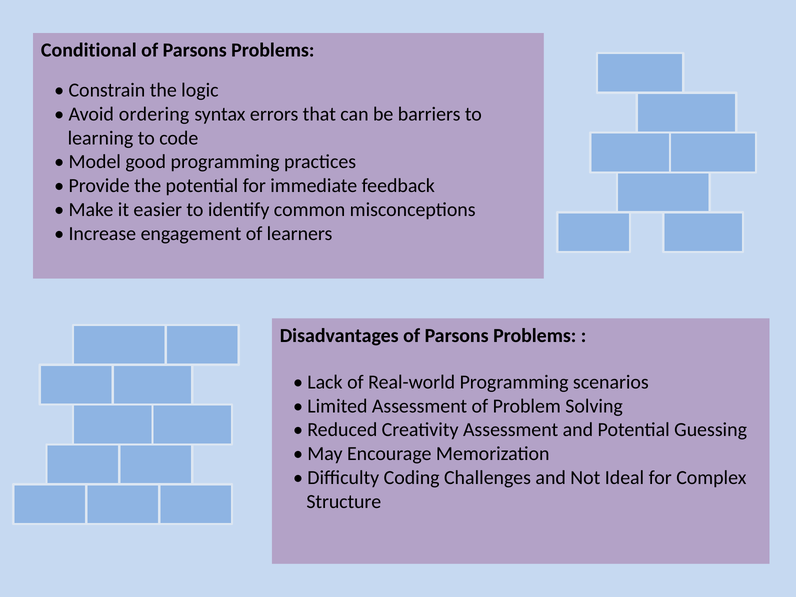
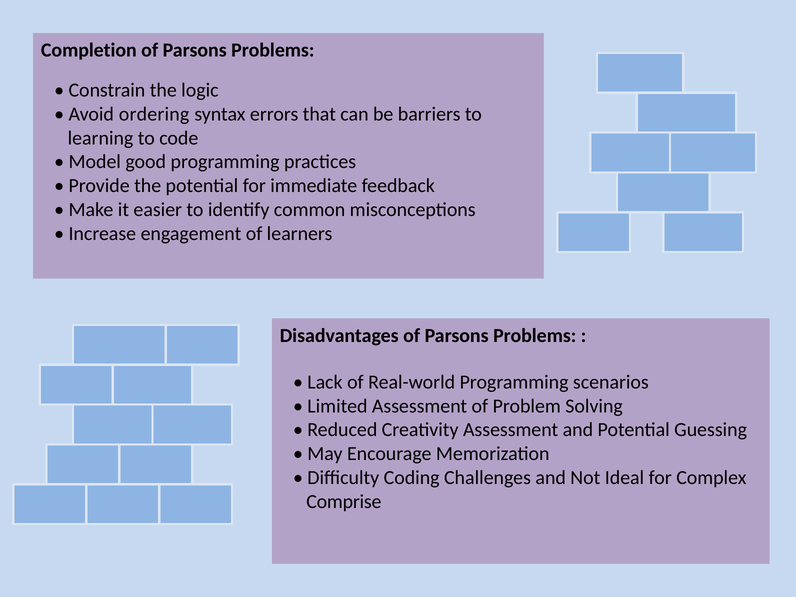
Conditional: Conditional -> Completion (89, 50)
Structure: Structure -> Comprise (344, 501)
